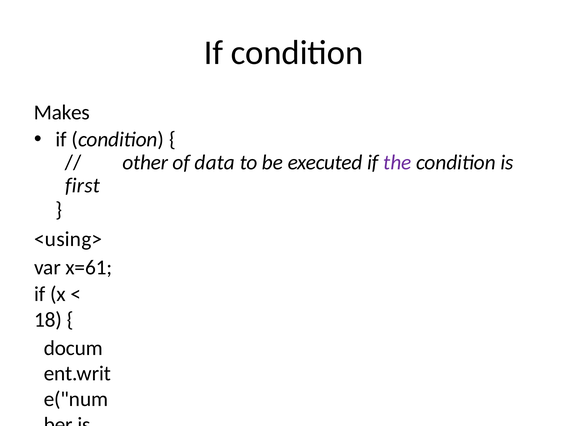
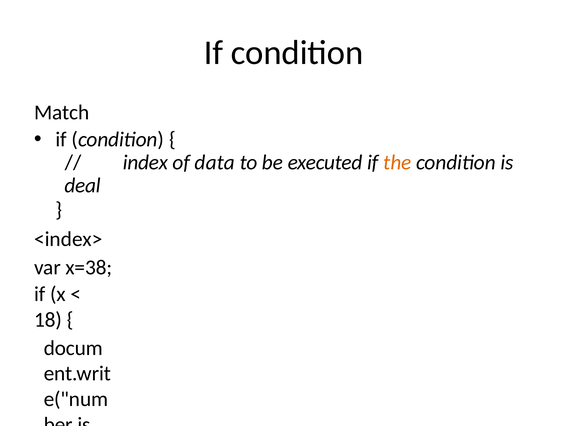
Makes: Makes -> Match (62, 113)
other: other -> index (145, 162)
the colour: purple -> orange (397, 162)
first: first -> deal (83, 186)
<using>: <using> -> <index> (68, 239)
x=61: x=61 -> x=38 (89, 267)
